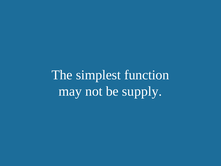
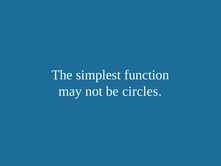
supply: supply -> circles (142, 91)
